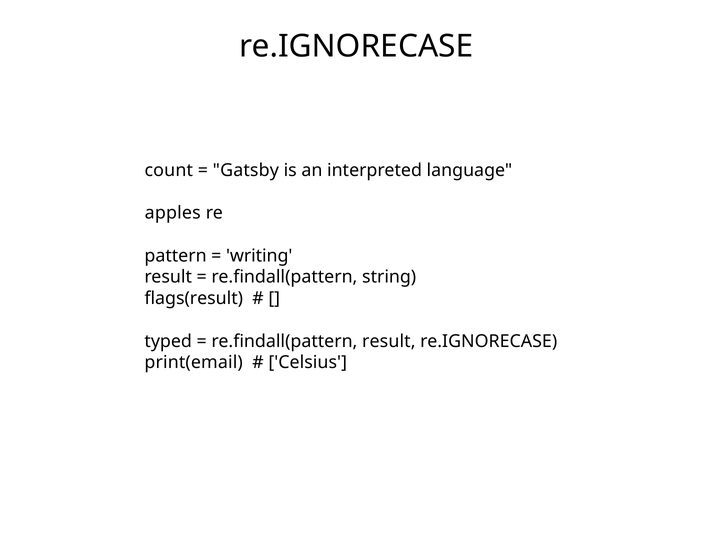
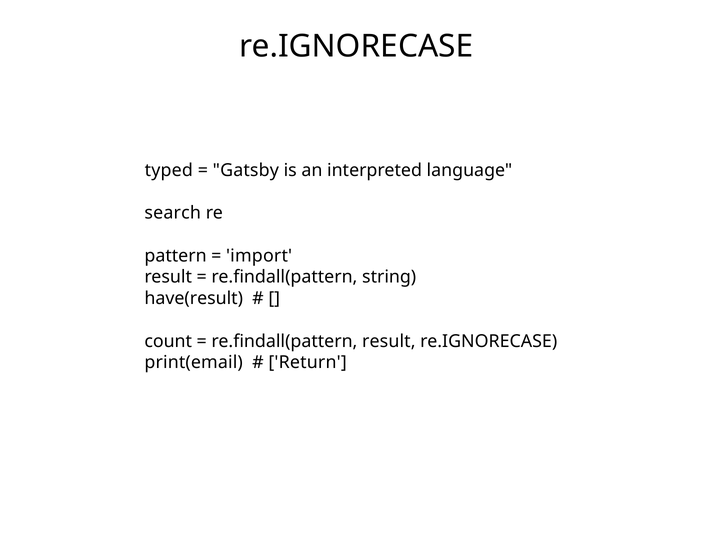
count: count -> typed (169, 171)
apples: apples -> search (173, 213)
writing: writing -> import (259, 256)
flags(result: flags(result -> have(result (194, 299)
typed: typed -> count (168, 342)
Celsius: Celsius -> Return (308, 363)
